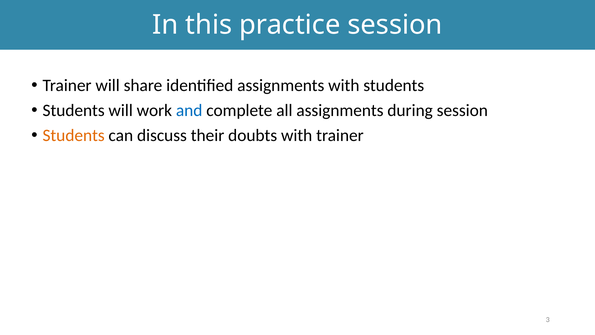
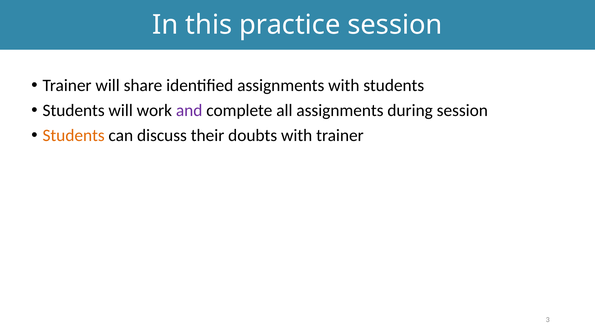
and colour: blue -> purple (189, 110)
